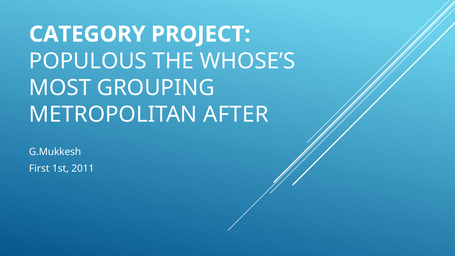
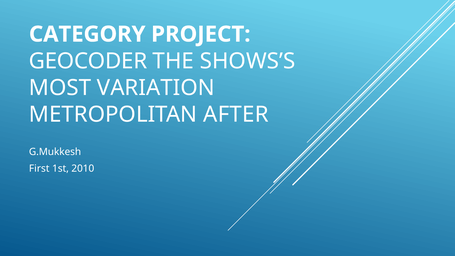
POPULOUS: POPULOUS -> GEOCODER (88, 61)
WHOSE’S: WHOSE’S -> SHOWS’S (248, 61)
GROUPING: GROUPING -> VARIATION (156, 88)
2011: 2011 -> 2010 (83, 169)
